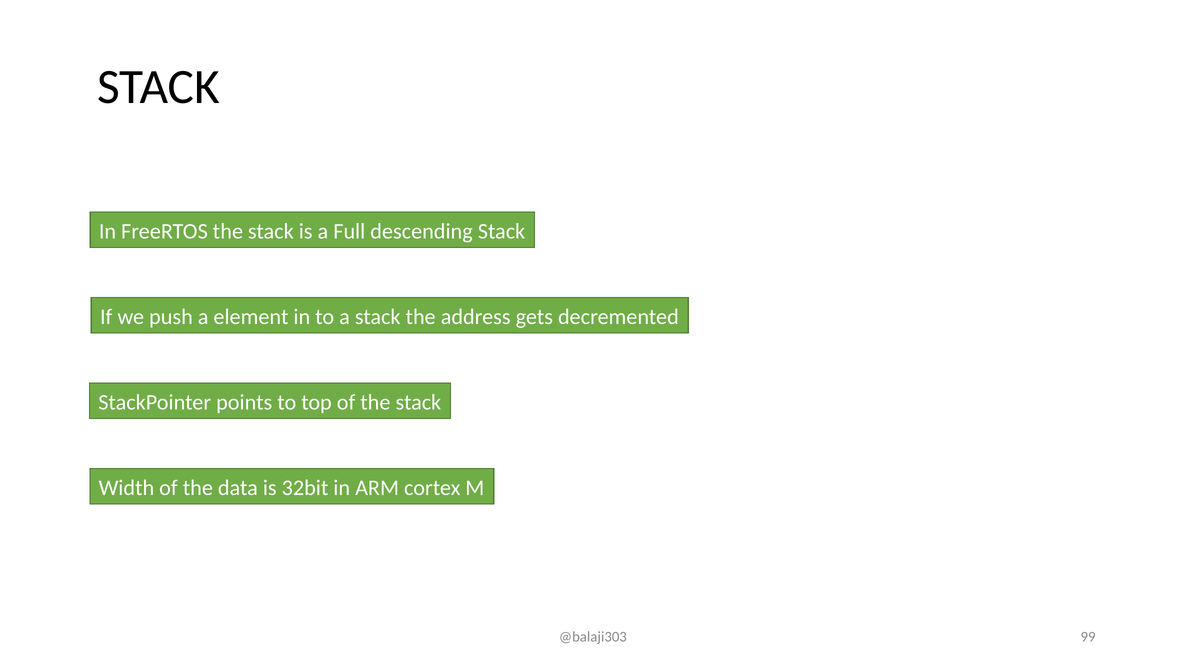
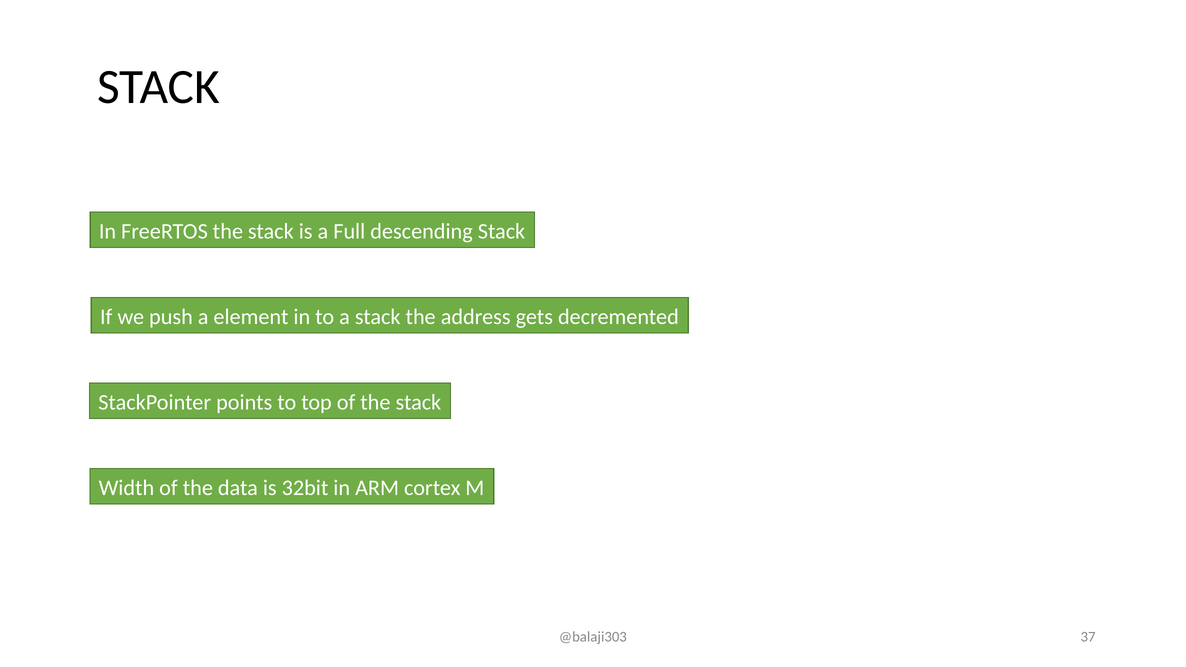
99: 99 -> 37 (1088, 637)
